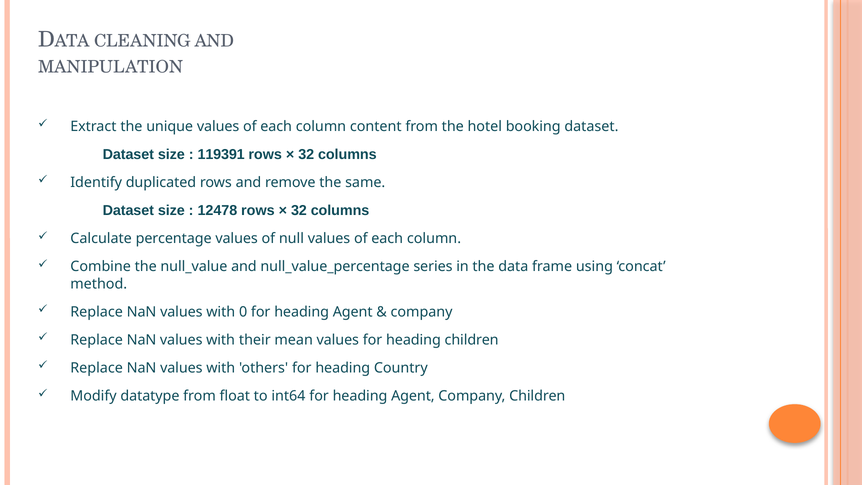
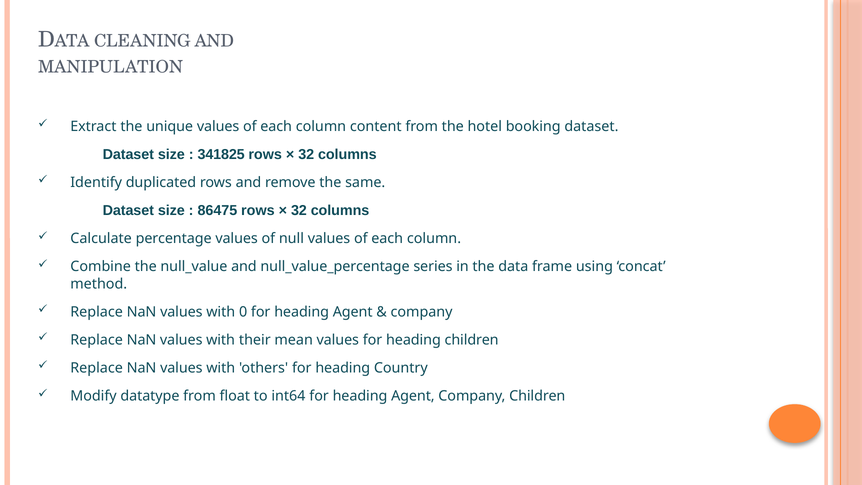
119391: 119391 -> 341825 (221, 154)
12478: 12478 -> 86475 (217, 211)
